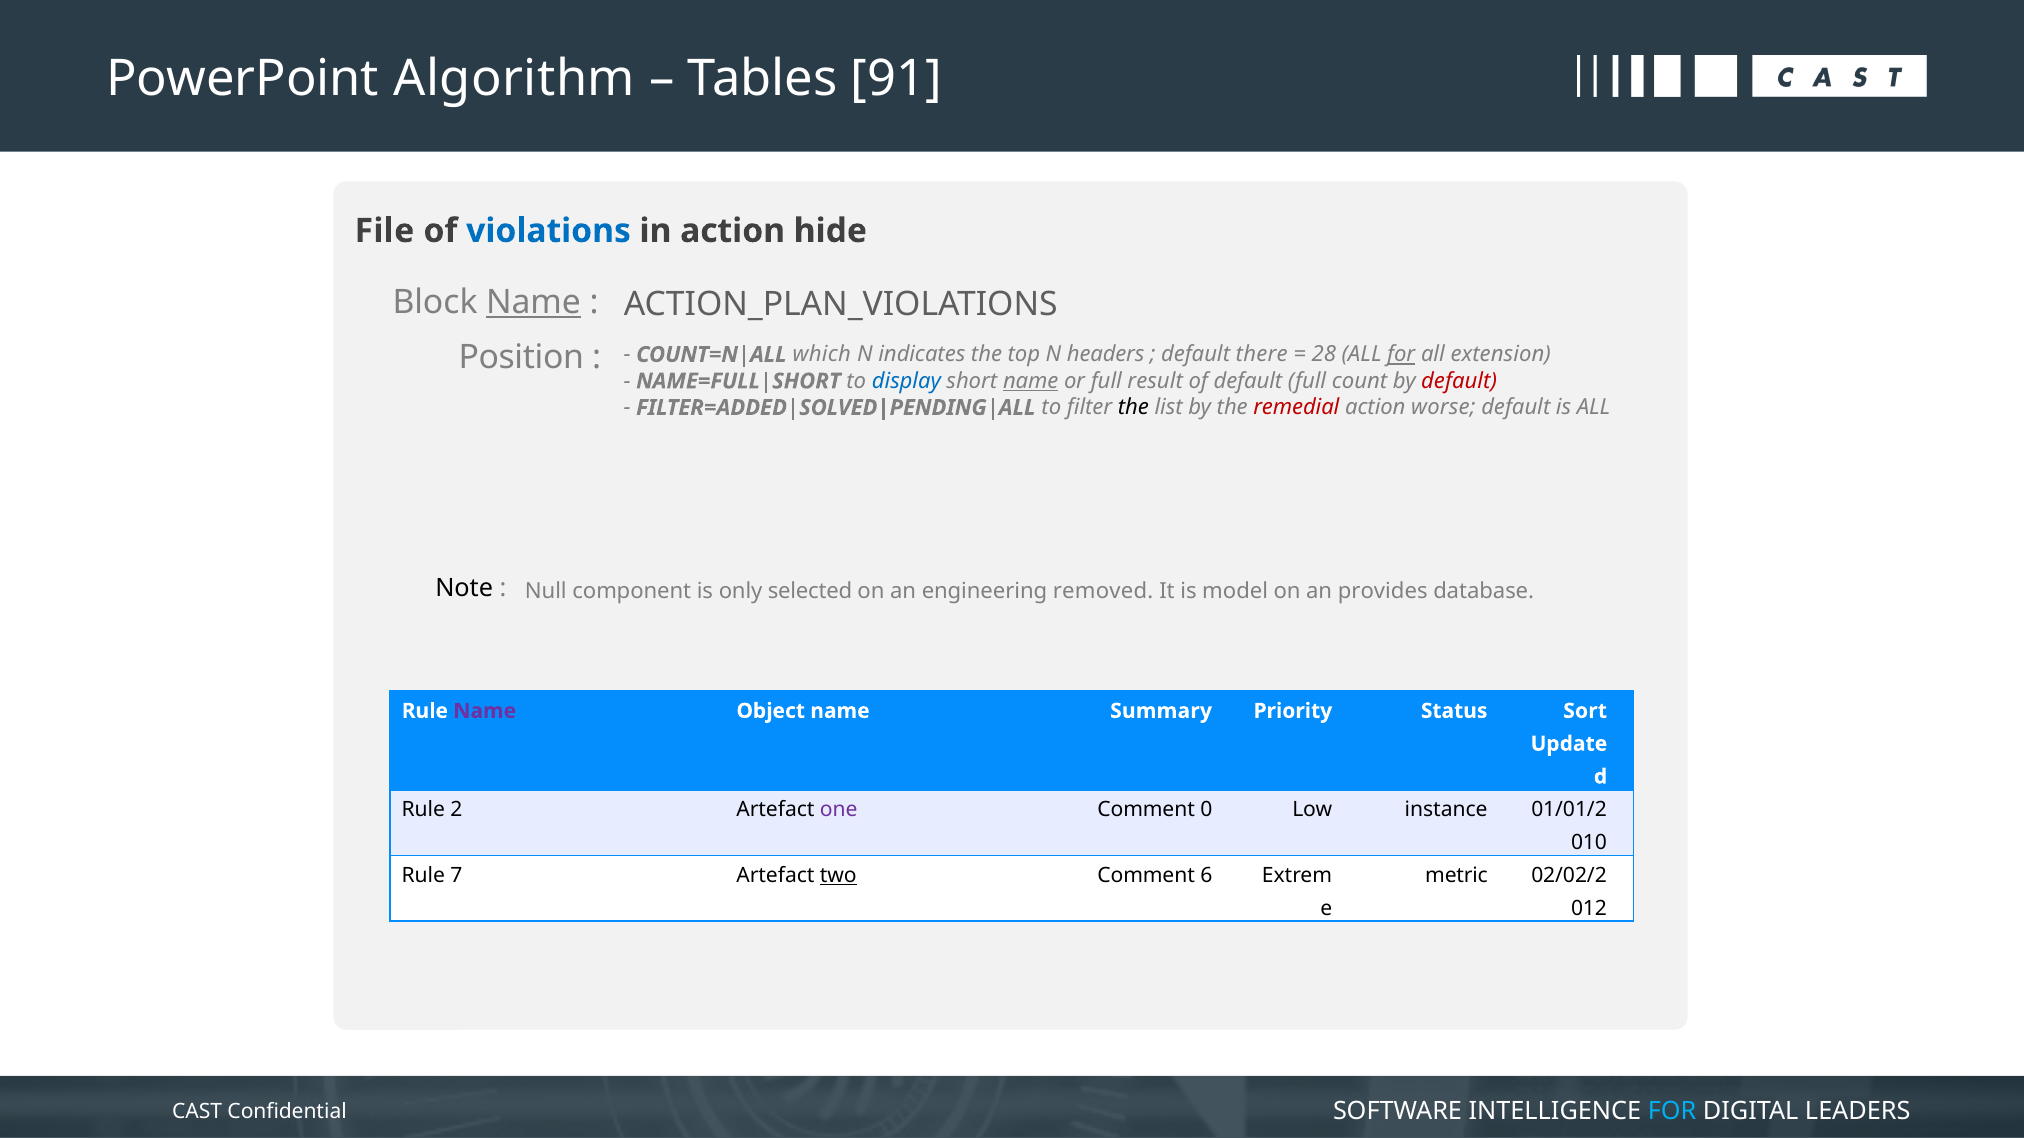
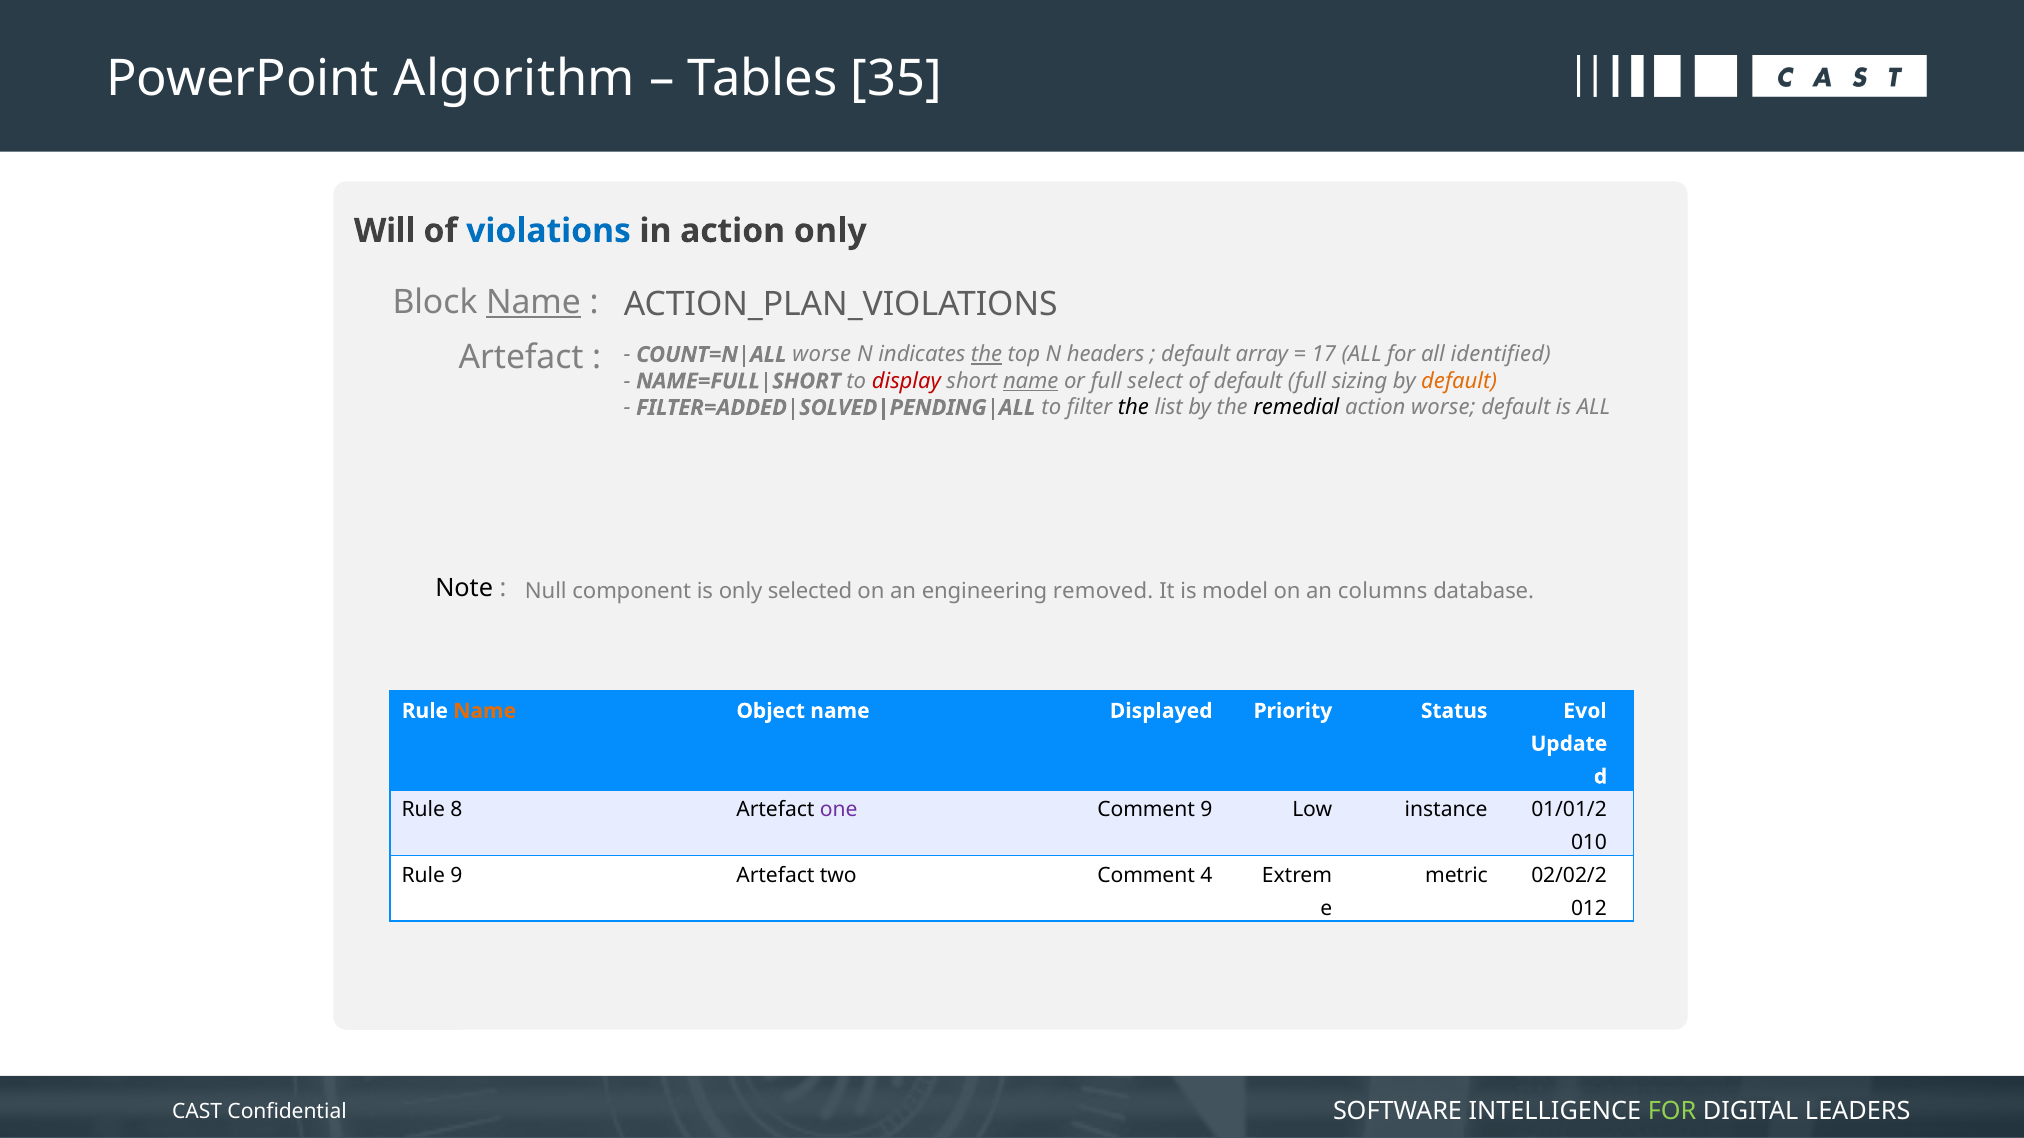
91: 91 -> 35 (896, 79)
File: File -> Will (385, 231)
action hide: hide -> only (830, 231)
Position: Position -> Artefact (521, 358)
which: which -> worse (822, 355)
the underline: none -> present (987, 355)
there: there -> array (1262, 355)
28: 28 -> 17 (1324, 355)
for underline: present -> none (1401, 355)
extension: extension -> identified (1501, 355)
display colour: blue -> red (906, 381)
result: result -> select (1155, 381)
count: count -> sizing (1360, 381)
default colour: red -> orange (1459, 381)
remedial colour: red -> black (1296, 408)
provides: provides -> columns (1383, 592)
Name colour: purple -> orange (485, 711)
Summary: Summary -> Displayed (1161, 711)
Sort: Sort -> Evol (1585, 711)
2: 2 -> 8 (456, 810)
Comment 0: 0 -> 9 (1206, 810)
Rule 7: 7 -> 9 (456, 876)
two underline: present -> none (838, 876)
6: 6 -> 4 (1206, 876)
FOR colour: light blue -> light green (1672, 1112)
